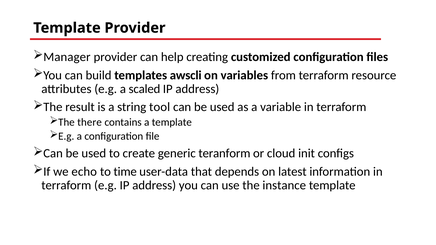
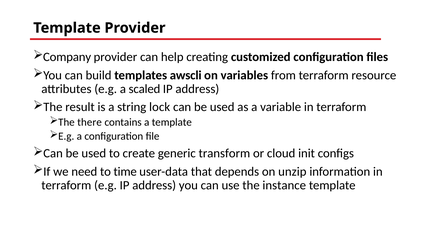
Manager: Manager -> Company (67, 57)
tool: tool -> lock (160, 107)
teranform: teranform -> transform (224, 154)
echo: echo -> need (84, 172)
latest: latest -> unzip (292, 172)
